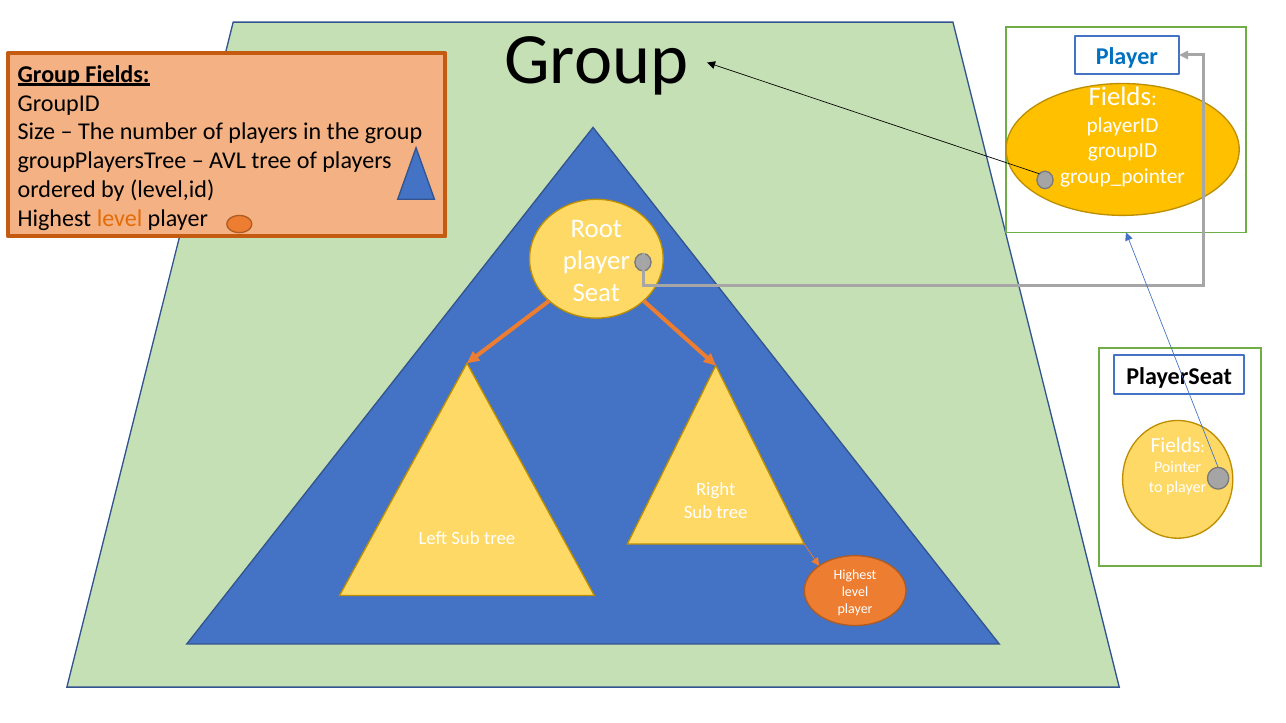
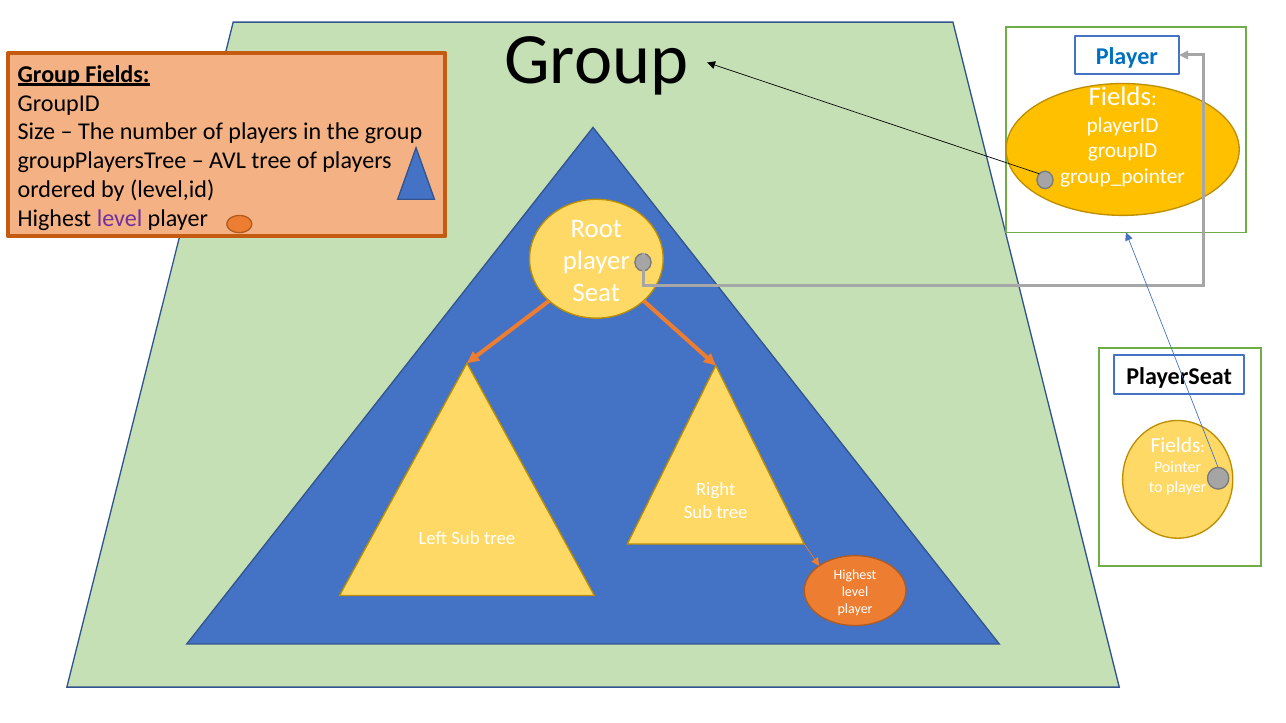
level colour: orange -> purple (120, 219)
